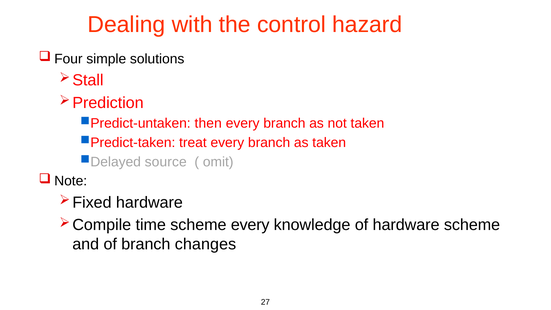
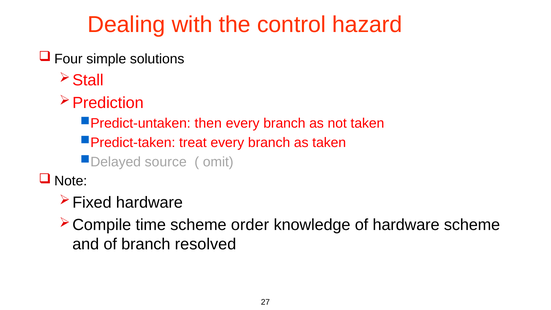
scheme every: every -> order (250, 225)
changes: changes -> resolved (205, 244)
